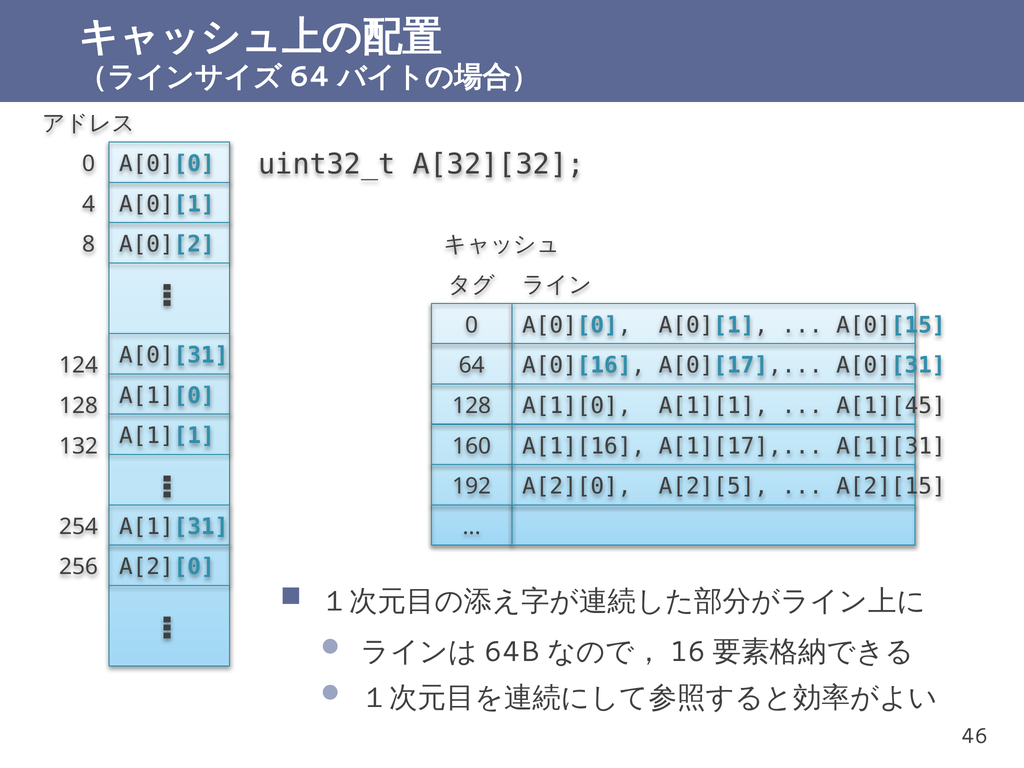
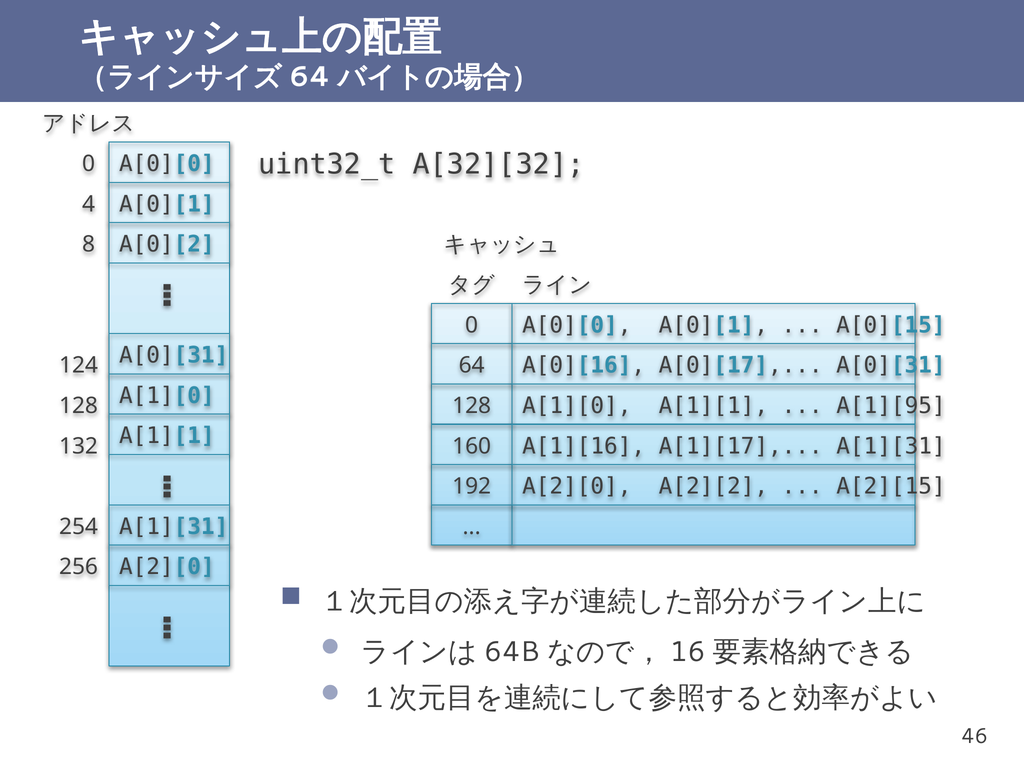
A[1][45: A[1][45 -> A[1][95 (891, 406)
A[2][5: A[2][5 -> A[2][2 (713, 486)
